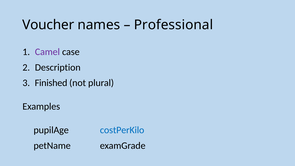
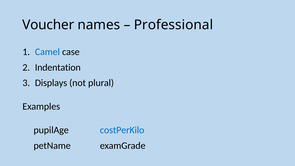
Camel colour: purple -> blue (47, 52)
Description: Description -> Indentation (58, 67)
Finished: Finished -> Displays (51, 83)
